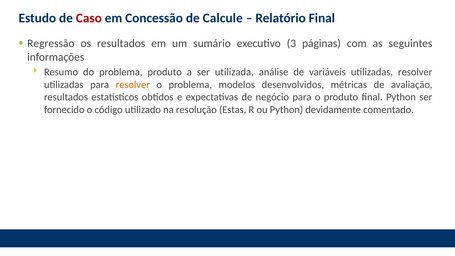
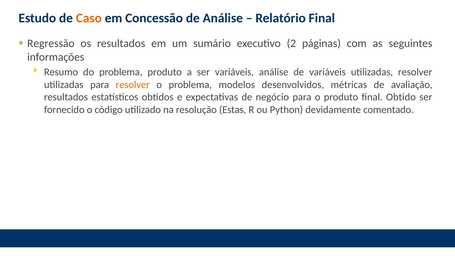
Caso colour: red -> orange (89, 18)
de Calcule: Calcule -> Análise (223, 18)
3: 3 -> 2 (291, 43)
ser utilizada: utilizada -> variáveis (234, 72)
final Python: Python -> Obtido (401, 97)
